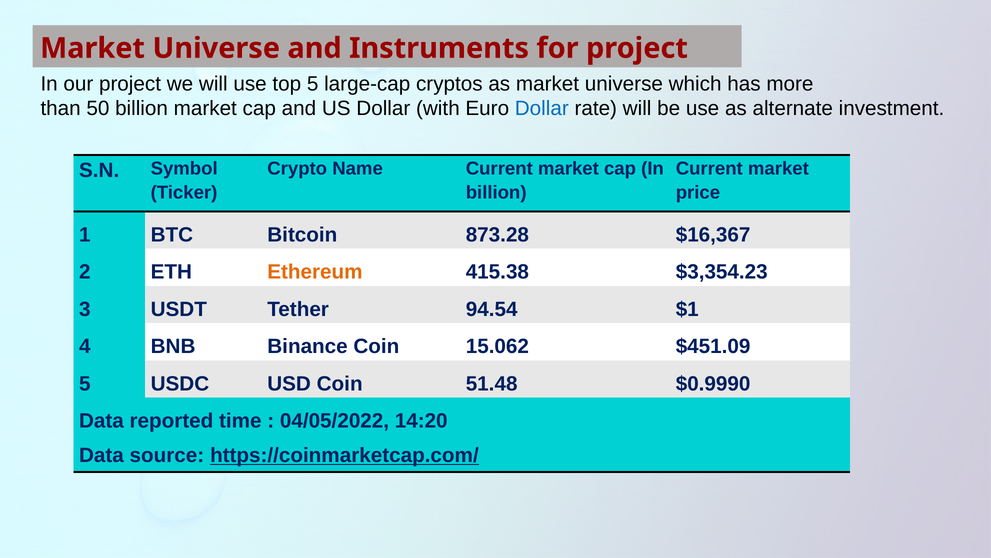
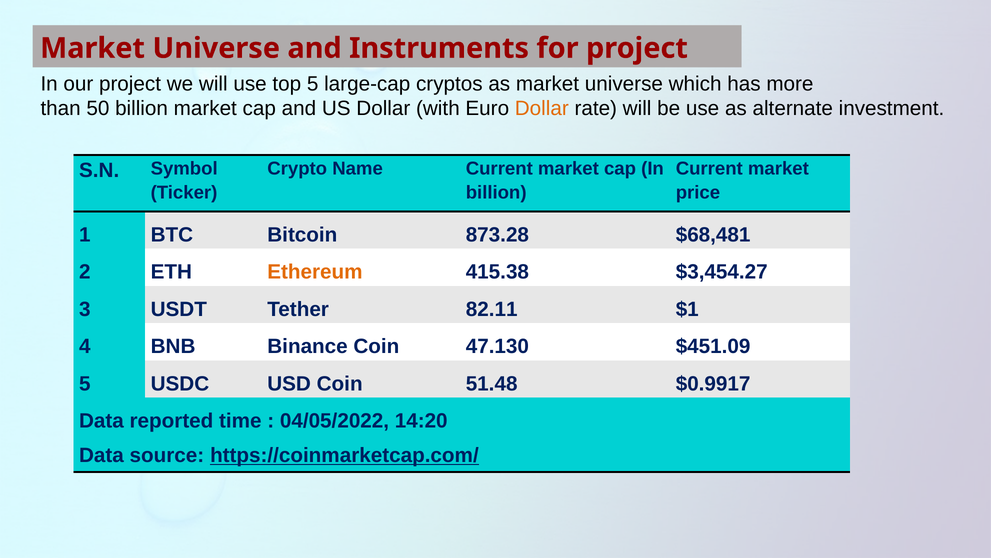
Dollar colour: blue -> orange (542, 109)
$16,367: $16,367 -> $68,481 (713, 235)
$3,354.23: $3,354.23 -> $3,454.27 (722, 272)
94.54: 94.54 -> 82.11 (492, 309)
15.062: 15.062 -> 47.130 (497, 346)
$0.9990: $0.9990 -> $0.9917 (713, 383)
